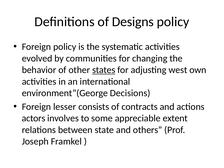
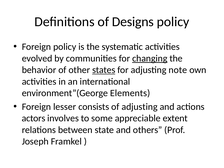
changing underline: none -> present (150, 58)
west: west -> note (178, 70)
Decisions: Decisions -> Elements (130, 93)
of contracts: contracts -> adjusting (140, 107)
